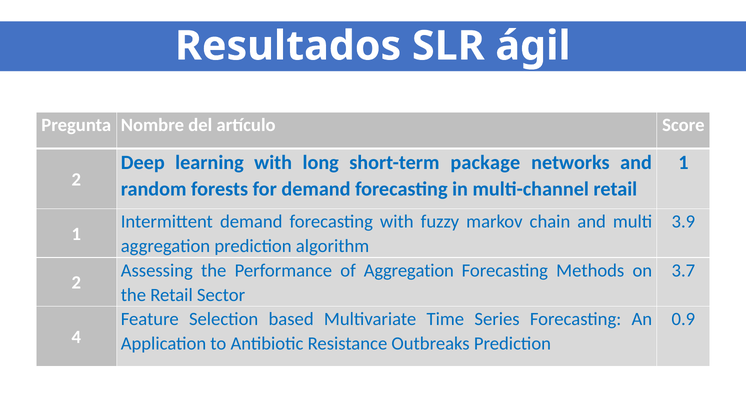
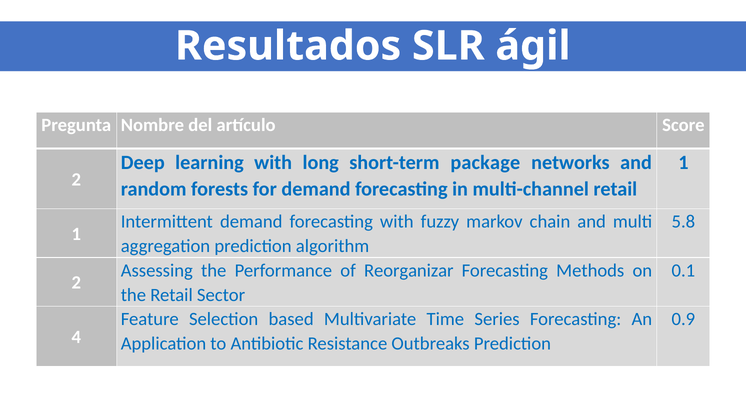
3.9: 3.9 -> 5.8 (683, 222)
of Aggregation: Aggregation -> Reorganizar (409, 270)
3.7: 3.7 -> 0.1 (683, 270)
